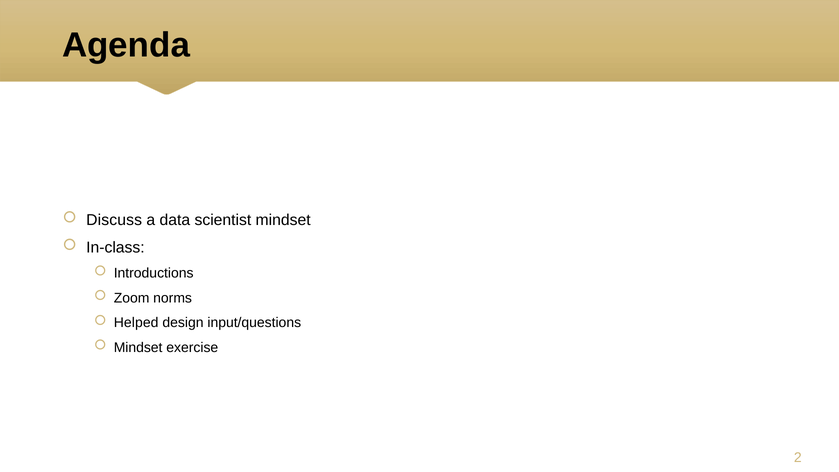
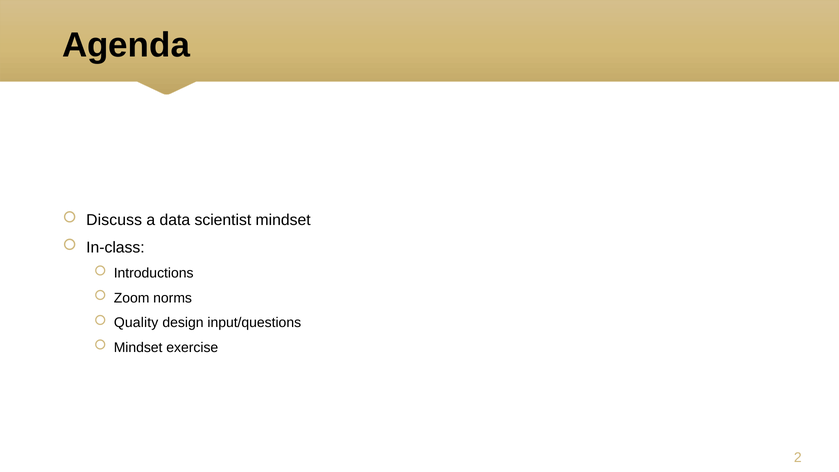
Helped: Helped -> Quality (136, 323)
